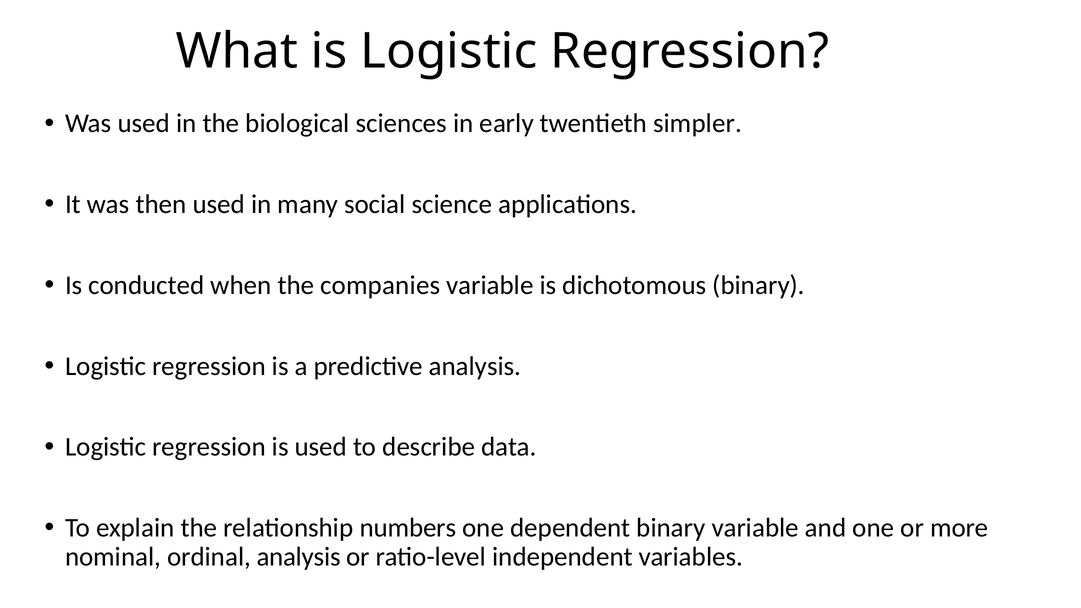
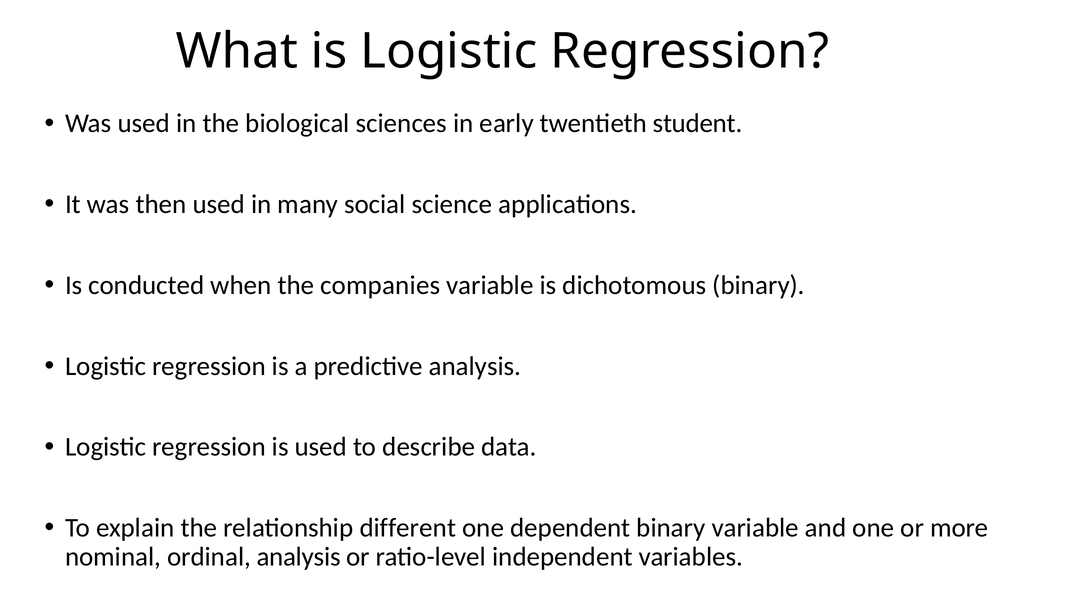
simpler: simpler -> student (698, 124)
numbers: numbers -> different (408, 528)
